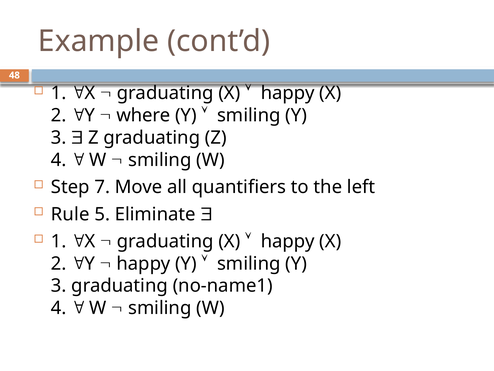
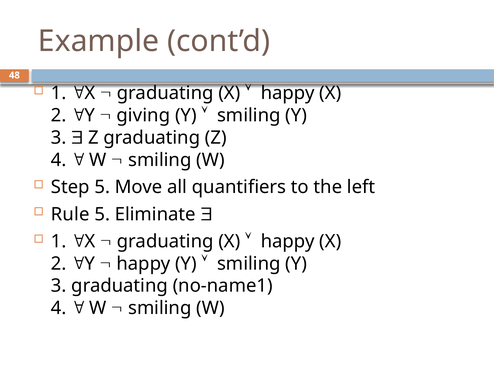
where: where -> giving (143, 115)
Step 7: 7 -> 5 (102, 187)
